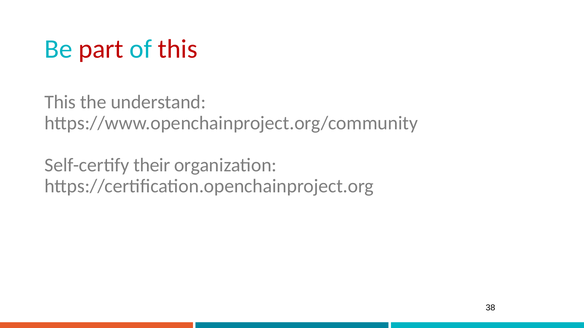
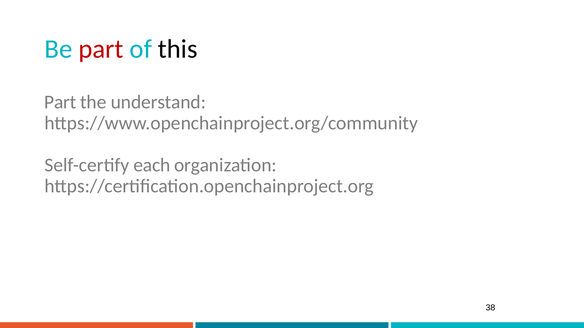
this colour: red -> black (178, 49)
This: This -> Part (60, 102)
their: their -> each (152, 165)
